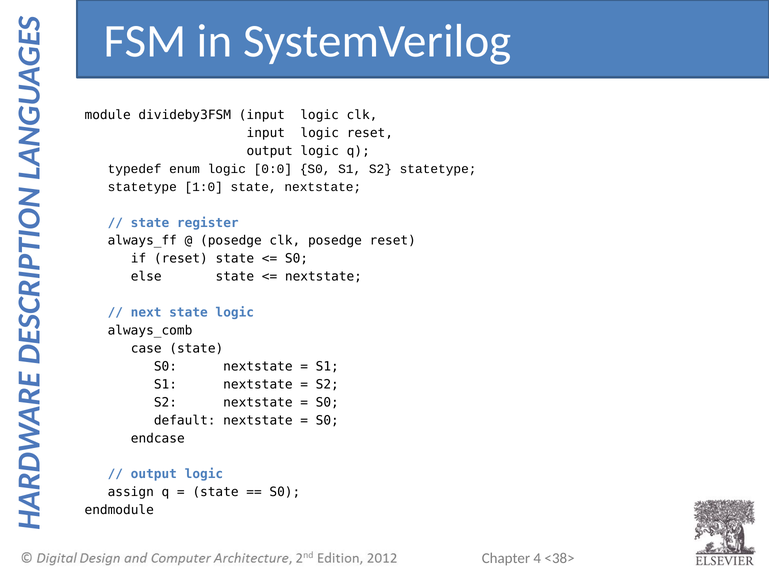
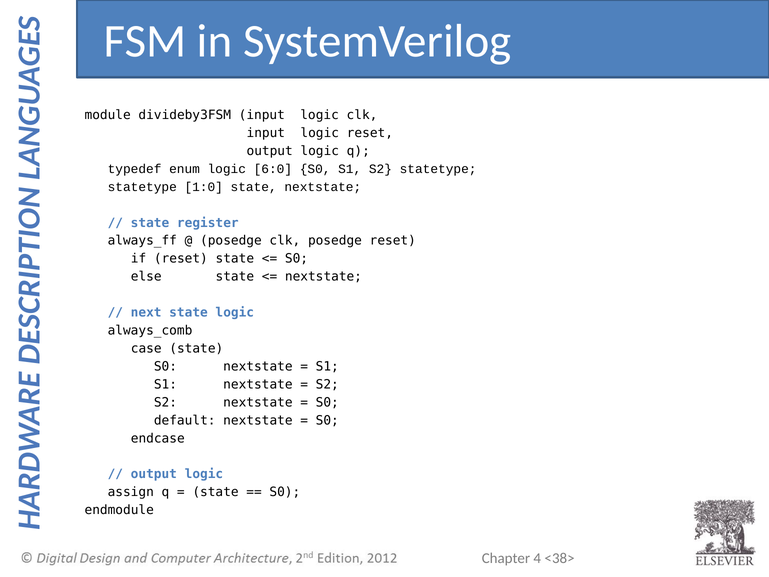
0:0: 0:0 -> 6:0 (273, 169)
